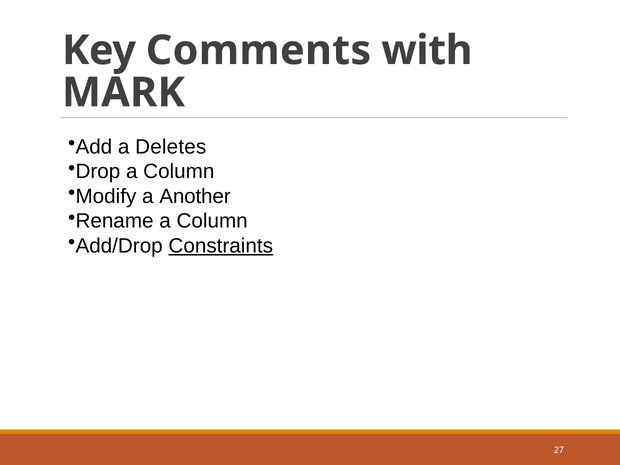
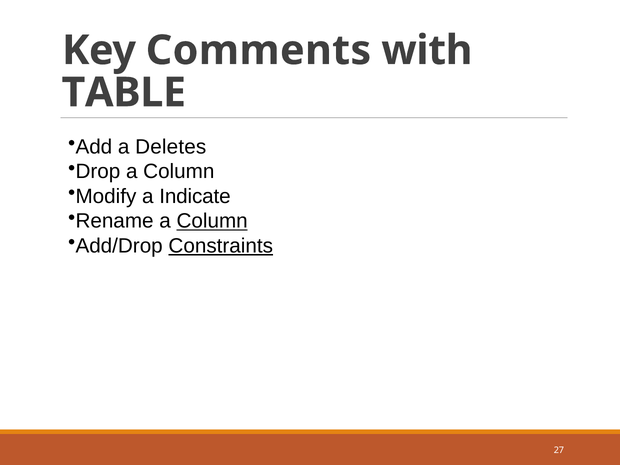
MARK: MARK -> TABLE (124, 93)
Another: Another -> Indicate (195, 196)
Column underline: none -> present (212, 221)
